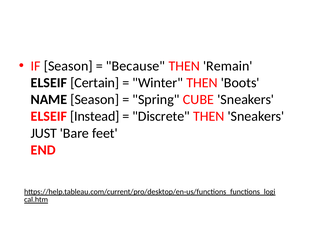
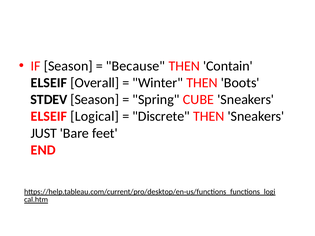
Remain: Remain -> Contain (228, 66)
Certain: Certain -> Overall (95, 83)
NAME: NAME -> STDEV (49, 100)
Instead: Instead -> Logical (95, 116)
